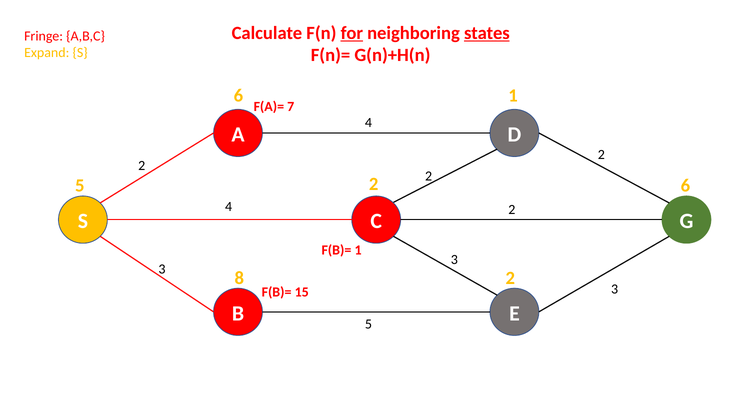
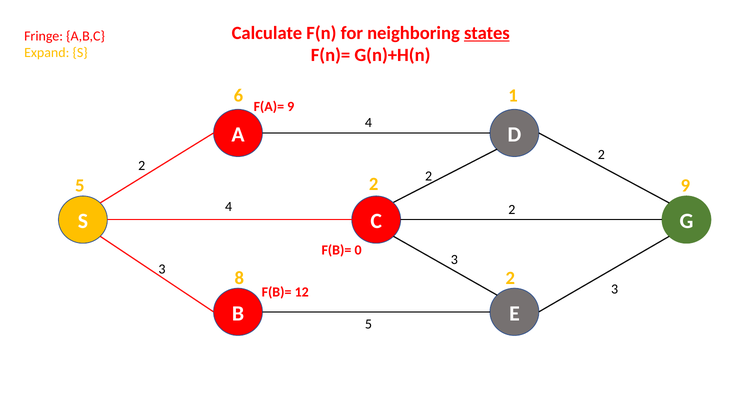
for underline: present -> none (352, 33)
F(A)= 7: 7 -> 9 (291, 106)
5 6: 6 -> 9 (685, 186)
F(B)= 1: 1 -> 0 (358, 250)
15: 15 -> 12 (302, 292)
